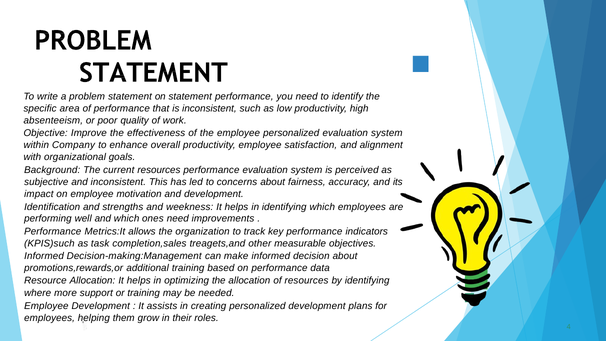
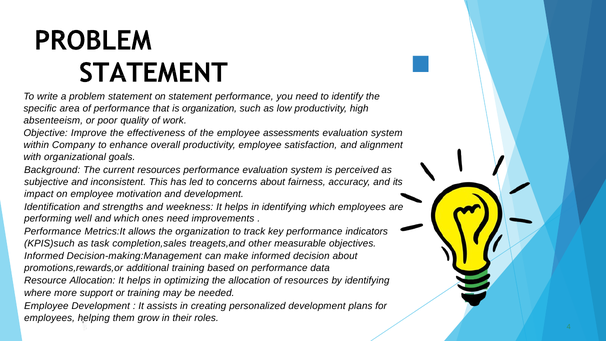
is inconsistent: inconsistent -> organization (209, 109)
employee personalized: personalized -> assessments (291, 133)
